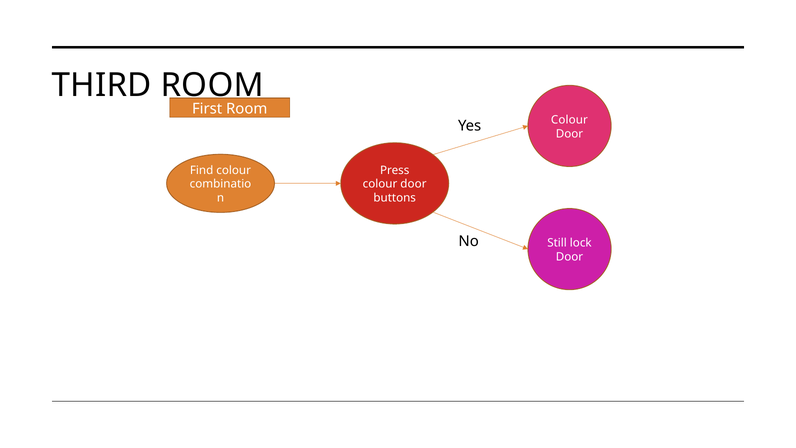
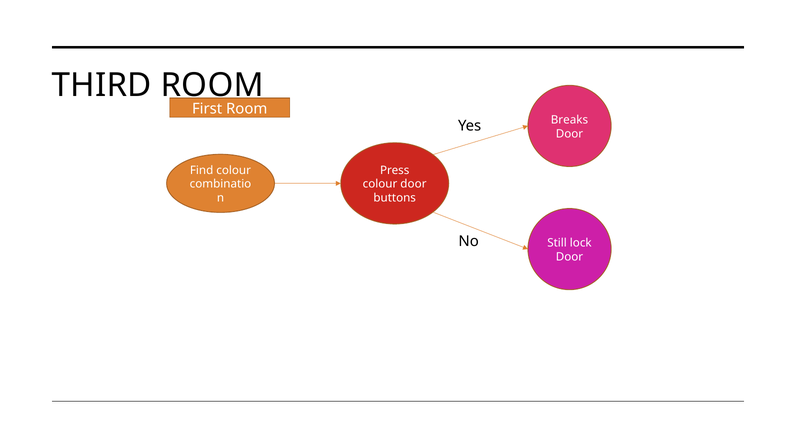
Colour: Colour -> Breaks (569, 120)
